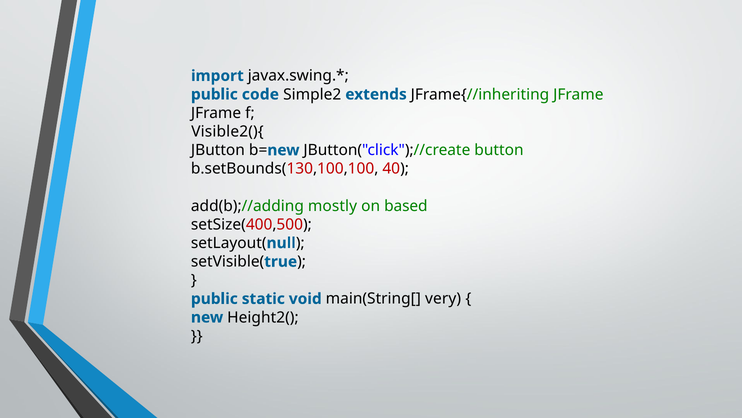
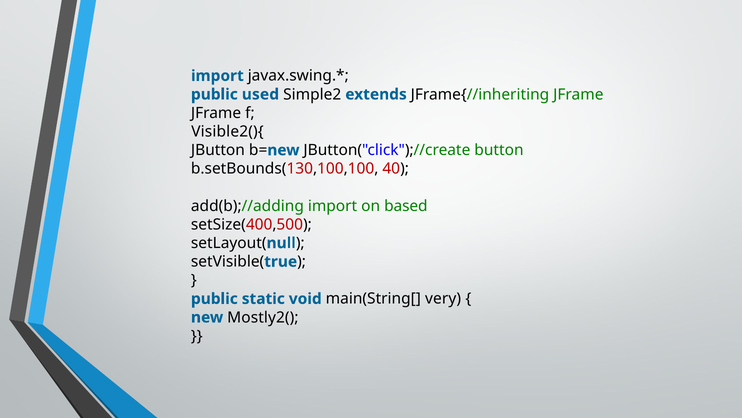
code: code -> used (260, 94)
add(b);//adding mostly: mostly -> import (333, 206)
Height2(: Height2( -> Mostly2( (263, 317)
